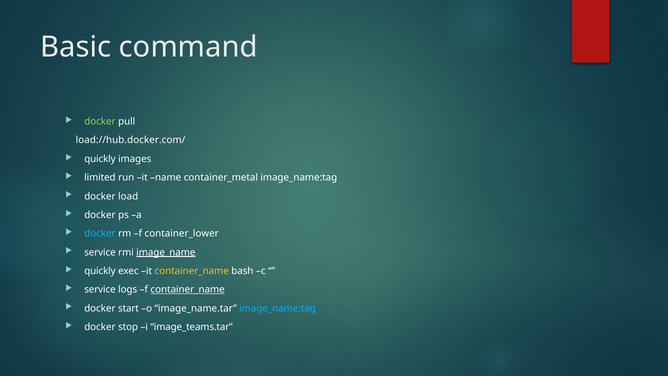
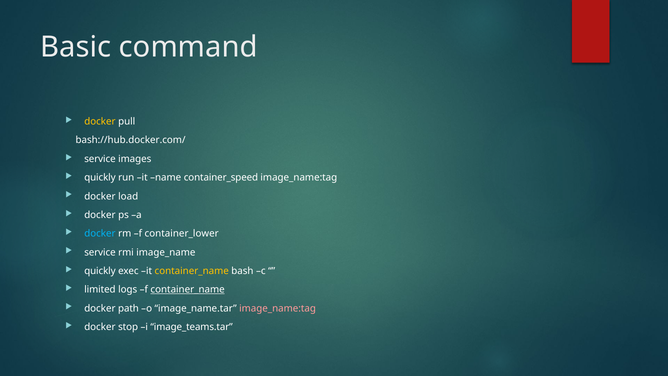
docker colour: light green -> yellow (100, 122)
load://hub.docker.com/: load://hub.docker.com/ -> bash://hub.docker.com/ (131, 140)
quickly: quickly -> service (100, 159)
limited: limited -> quickly (100, 177)
container_metal: container_metal -> container_speed (221, 177)
image_name underline: present -> none (166, 252)
service: service -> limited (100, 289)
start: start -> path (128, 308)
image_name:tag colour: light blue -> pink (278, 308)
